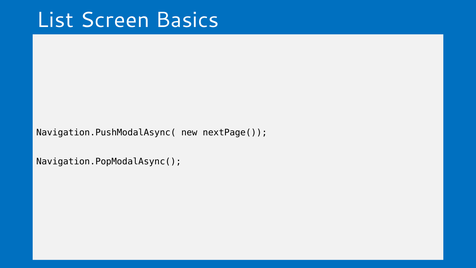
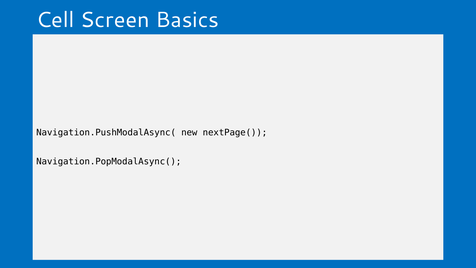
List: List -> Cell (55, 20)
